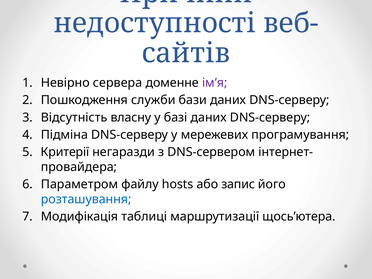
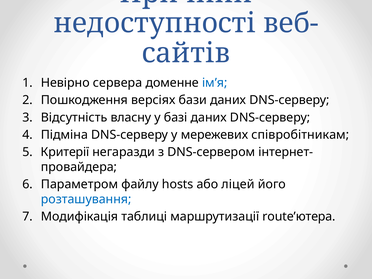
ім’я colour: purple -> blue (215, 83)
служби: служби -> версіях (153, 100)
програмування: програмування -> співробітникам (300, 135)
запис: запис -> ліцей (238, 184)
щось’ютера: щось’ютера -> route’ютера (299, 217)
